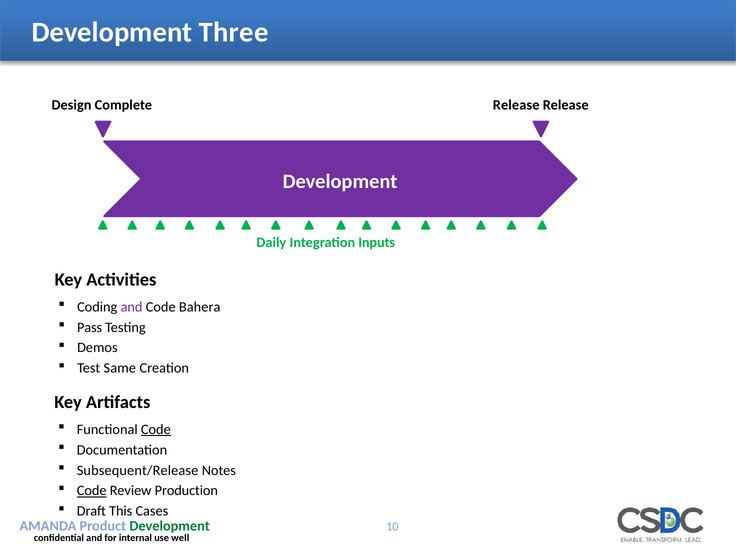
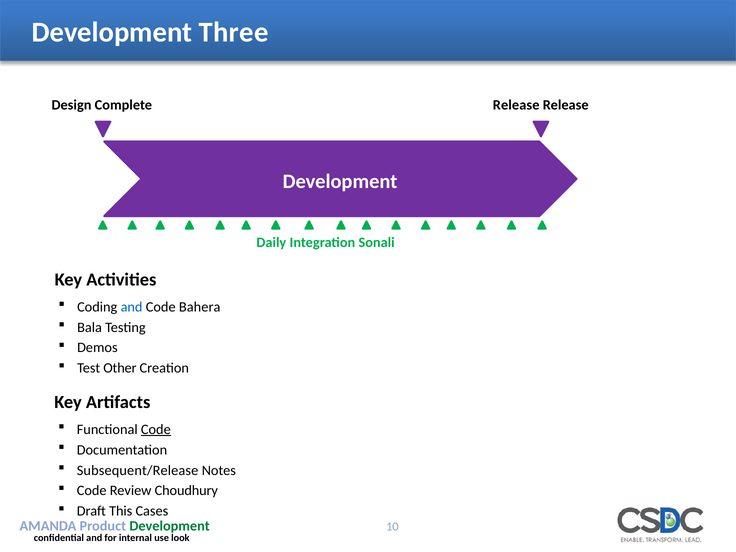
Inputs: Inputs -> Sonali (377, 243)
and colour: purple -> blue (132, 307)
Pass: Pass -> Bala (90, 327)
Same: Same -> Other (120, 368)
Code underline: present -> none (92, 491)
Production: Production -> Choudhury (186, 491)
well: well -> look (180, 538)
